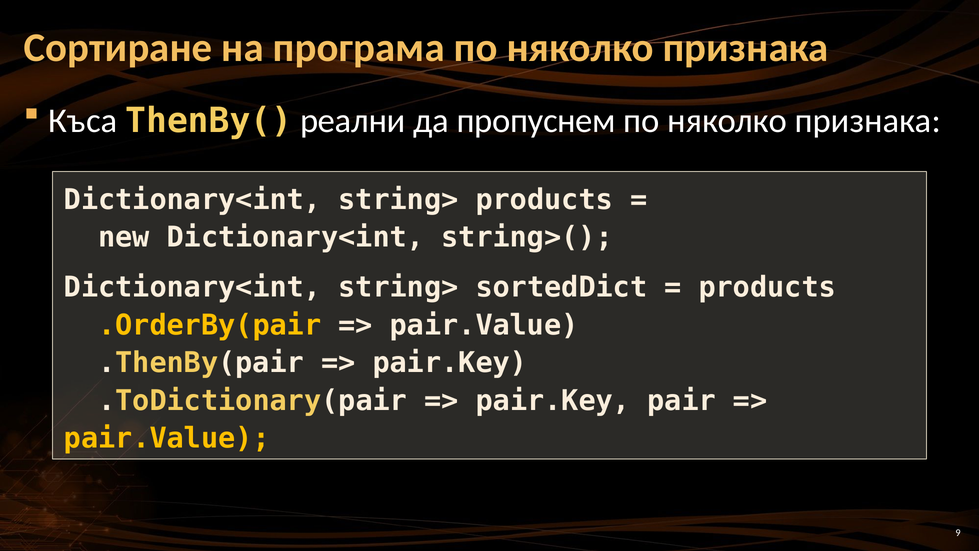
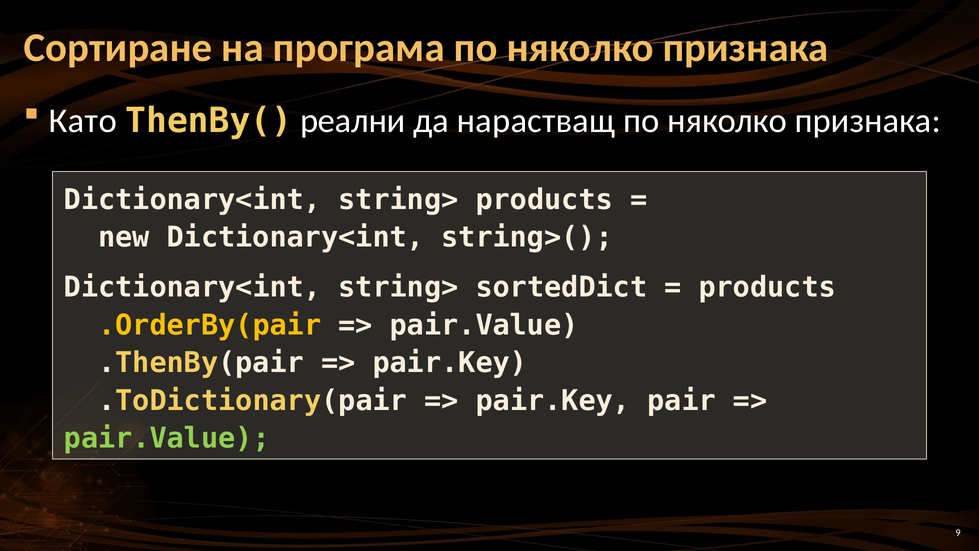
Къса: Къса -> Като (83, 121)
пропуснем: пропуснем -> нарастващ (536, 121)
pair.Value colour: yellow -> light green (167, 438)
